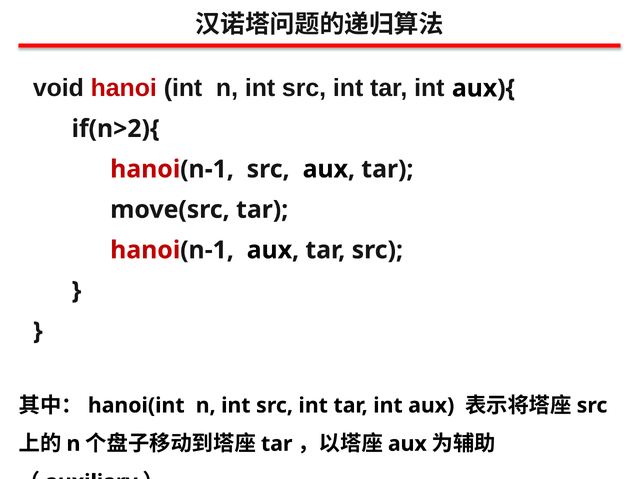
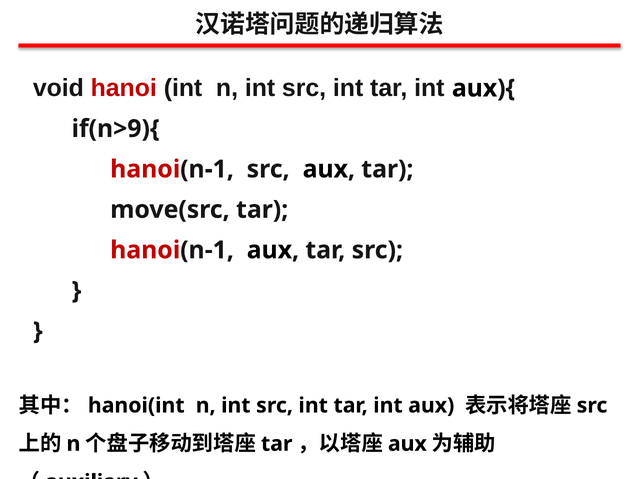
if(n>2){: if(n>2){ -> if(n>9){ (116, 129)
